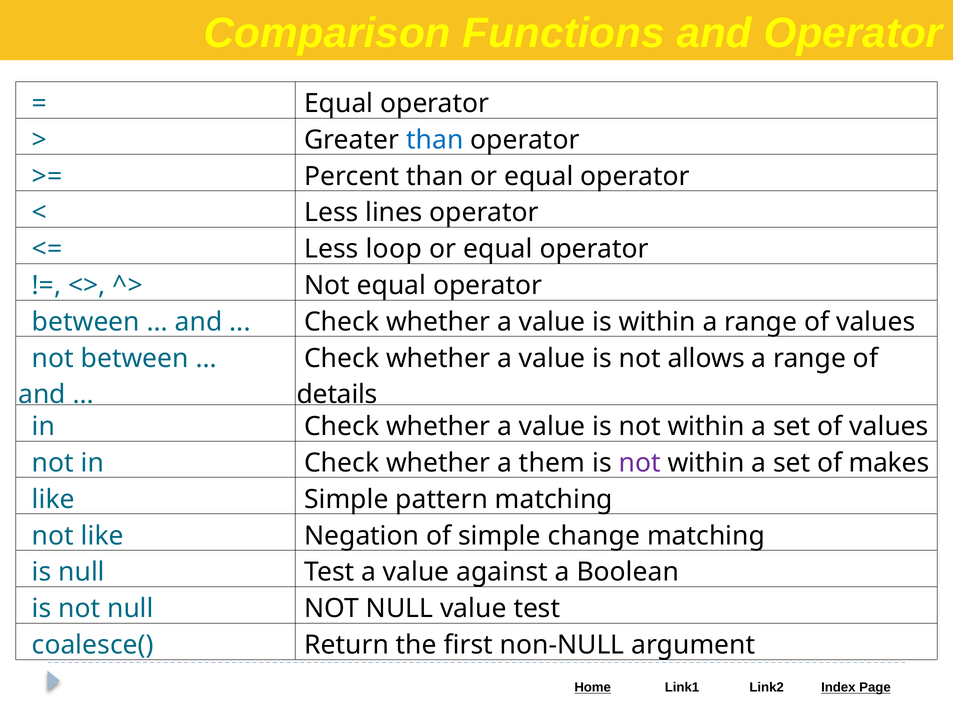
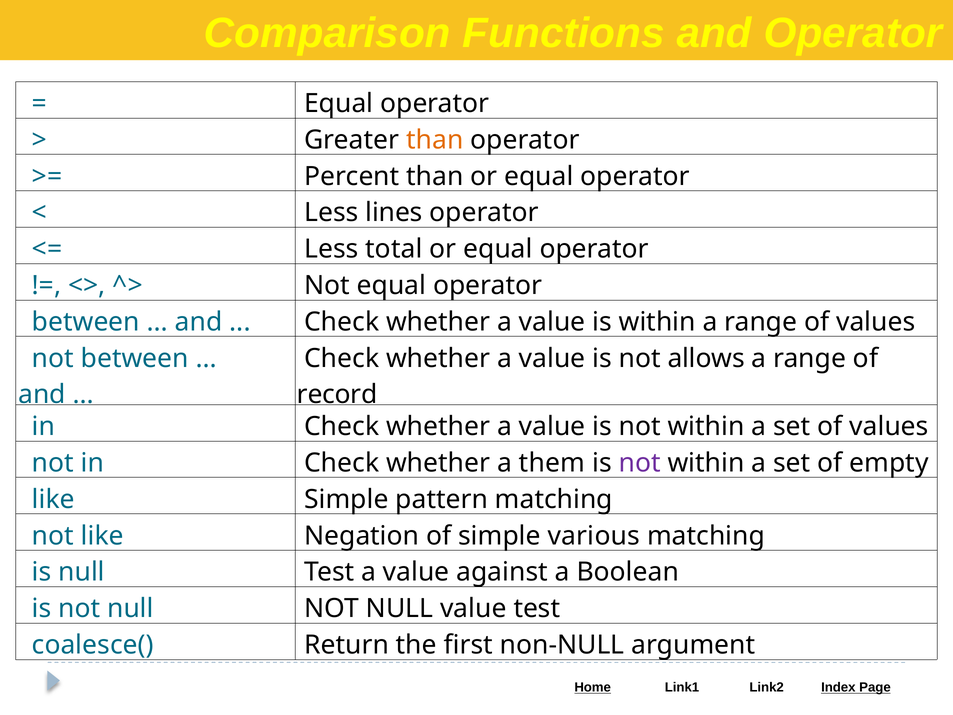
than colour: blue -> orange (435, 140)
loop: loop -> total (394, 249)
details: details -> record (337, 394)
makes: makes -> empty (889, 463)
change: change -> various (594, 536)
